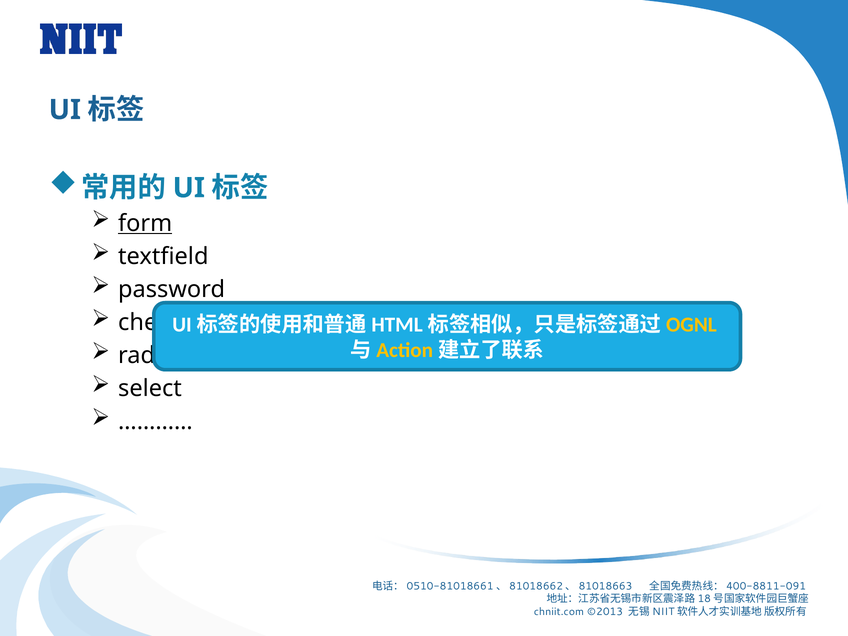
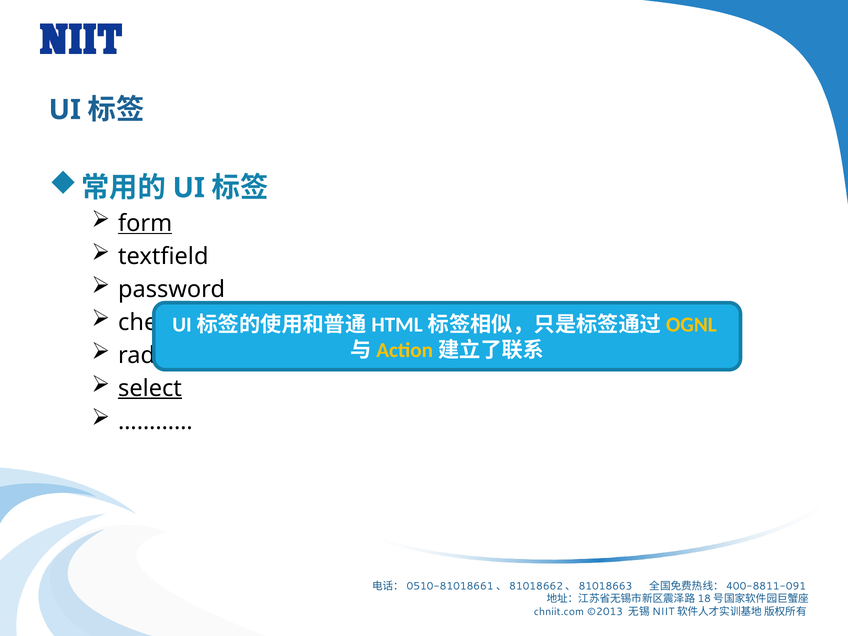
select underline: none -> present (150, 388)
